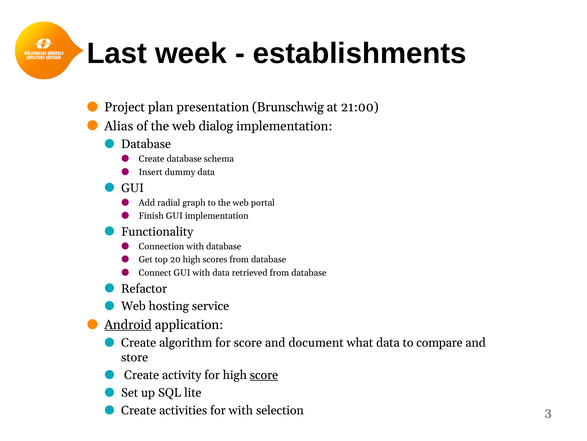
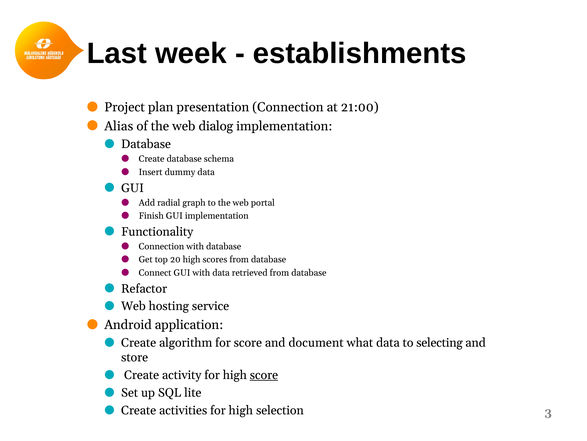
presentation Brunschwig: Brunschwig -> Connection (288, 107)
Android underline: present -> none (128, 324)
compare: compare -> selecting (439, 342)
activities for with: with -> high (241, 410)
